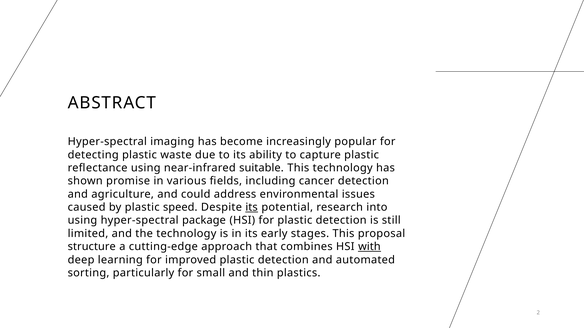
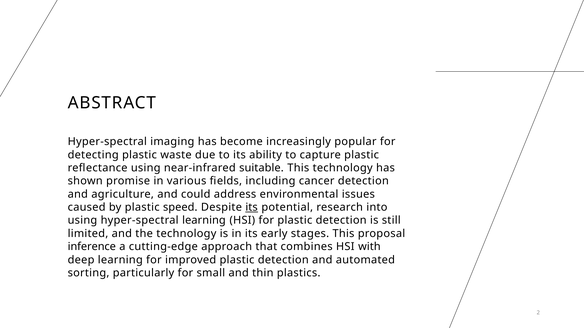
hyper-spectral package: package -> learning (204, 221)
structure: structure -> inference (92, 247)
with underline: present -> none (369, 247)
